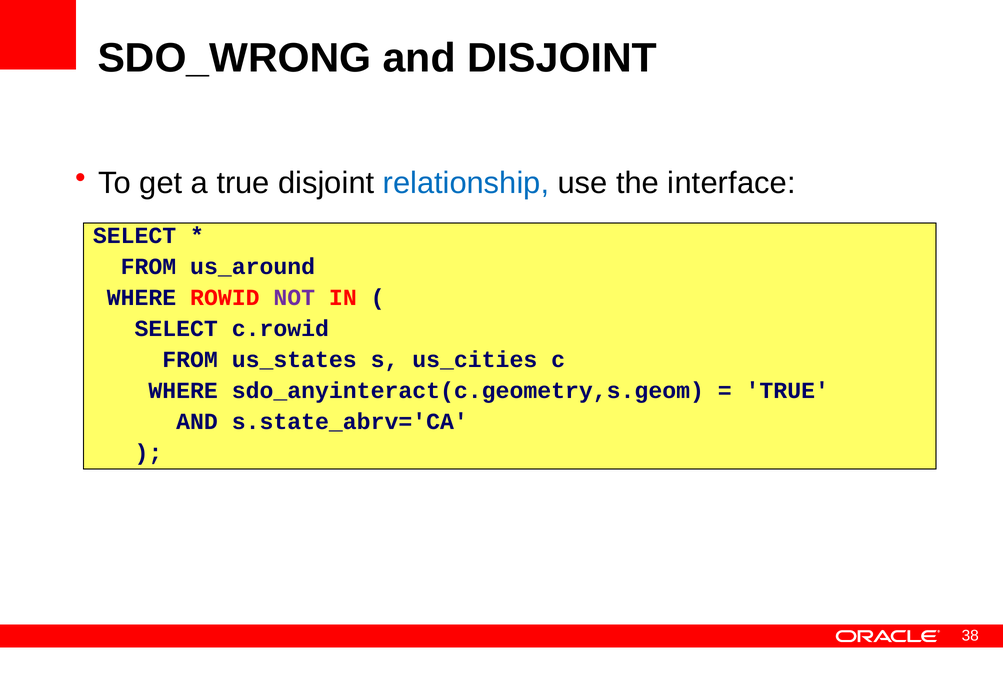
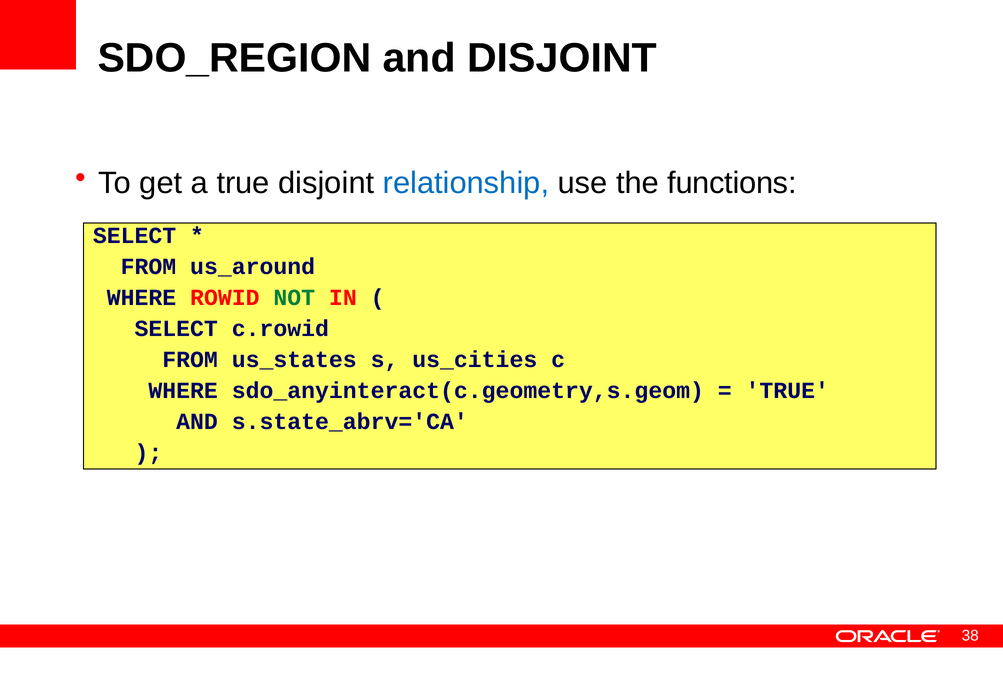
SDO_WRONG: SDO_WRONG -> SDO_REGION (234, 58)
interface: interface -> functions (732, 183)
NOT colour: purple -> green (294, 298)
